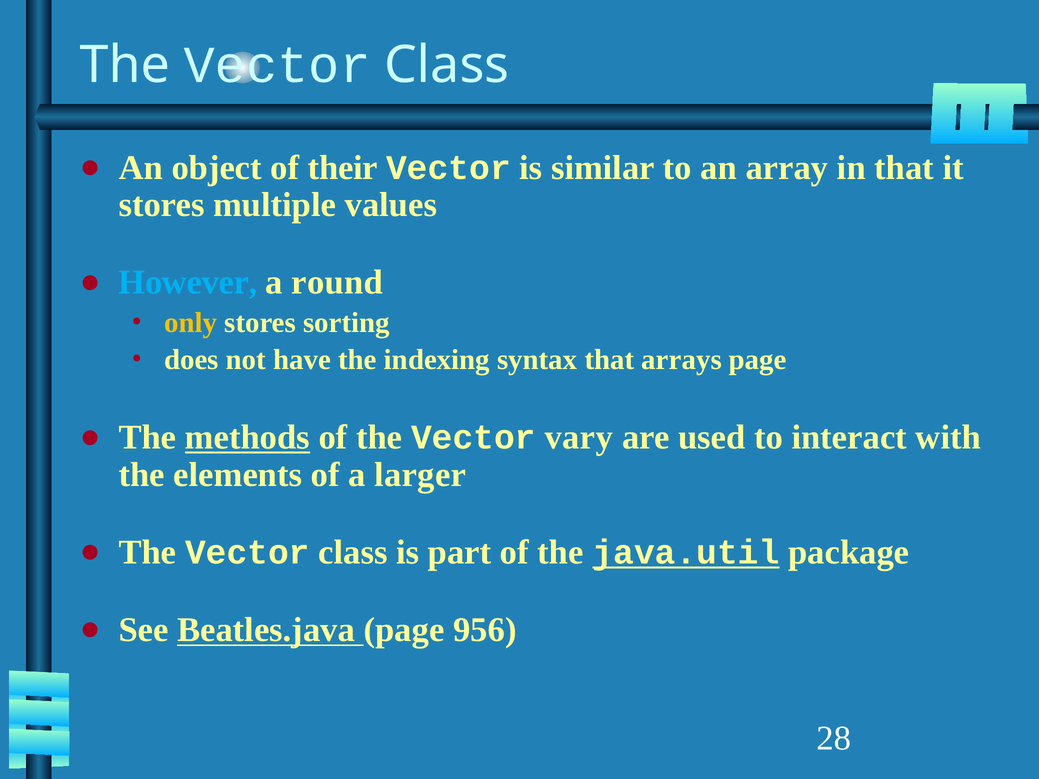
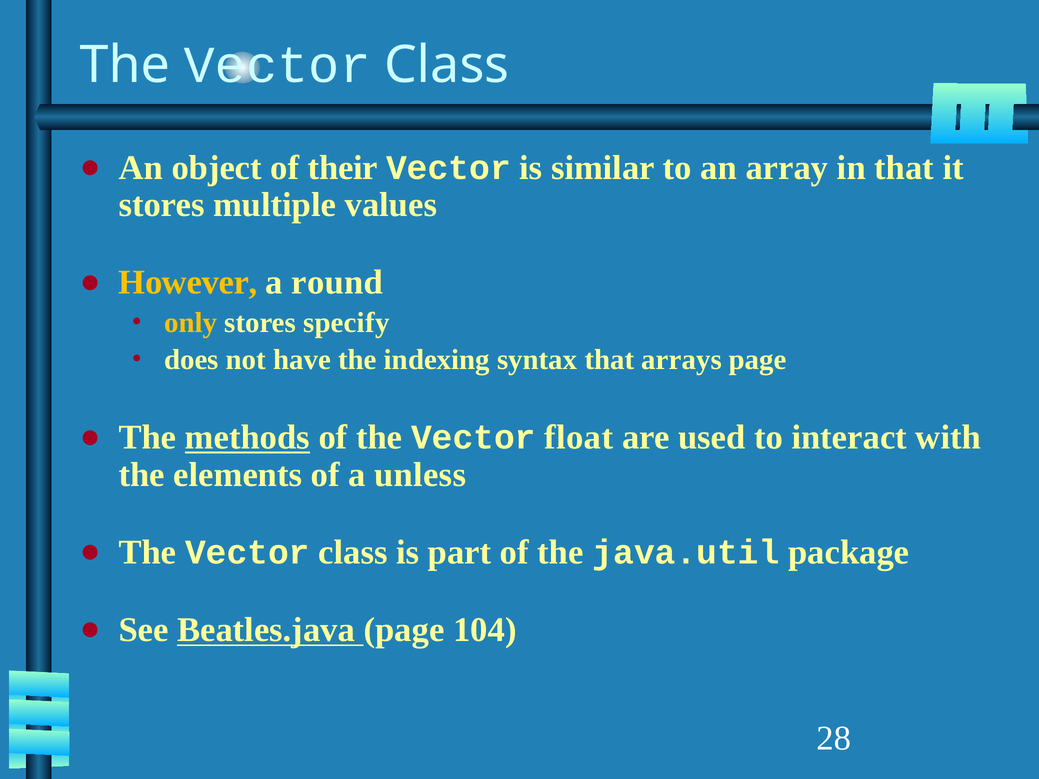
However colour: light blue -> yellow (188, 283)
sorting: sorting -> specify (346, 323)
vary: vary -> float (579, 438)
larger: larger -> unless (420, 475)
java.util underline: present -> none (686, 553)
956: 956 -> 104 (485, 630)
